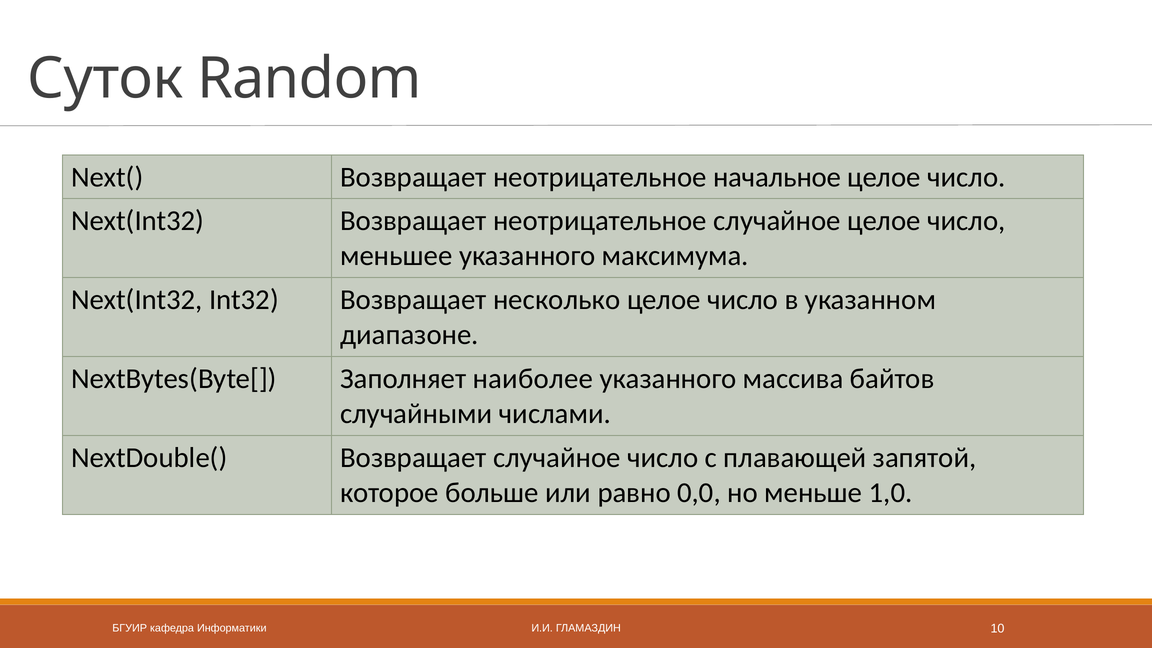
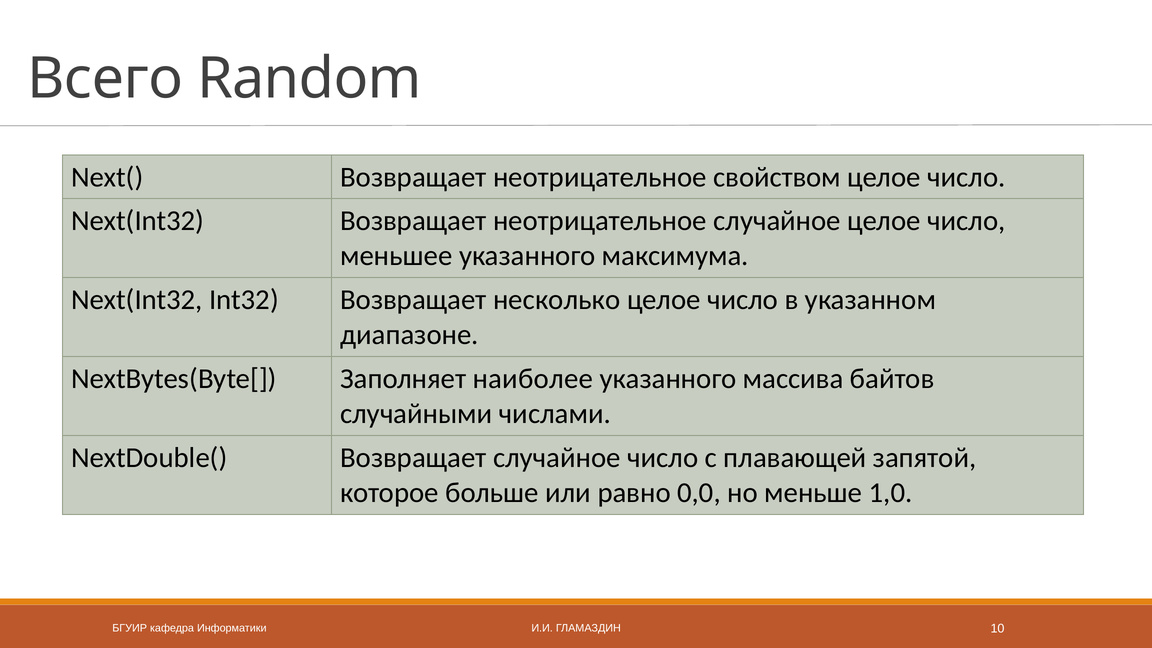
Суток: Суток -> Всего (105, 79)
начальное: начальное -> свойством (777, 177)
